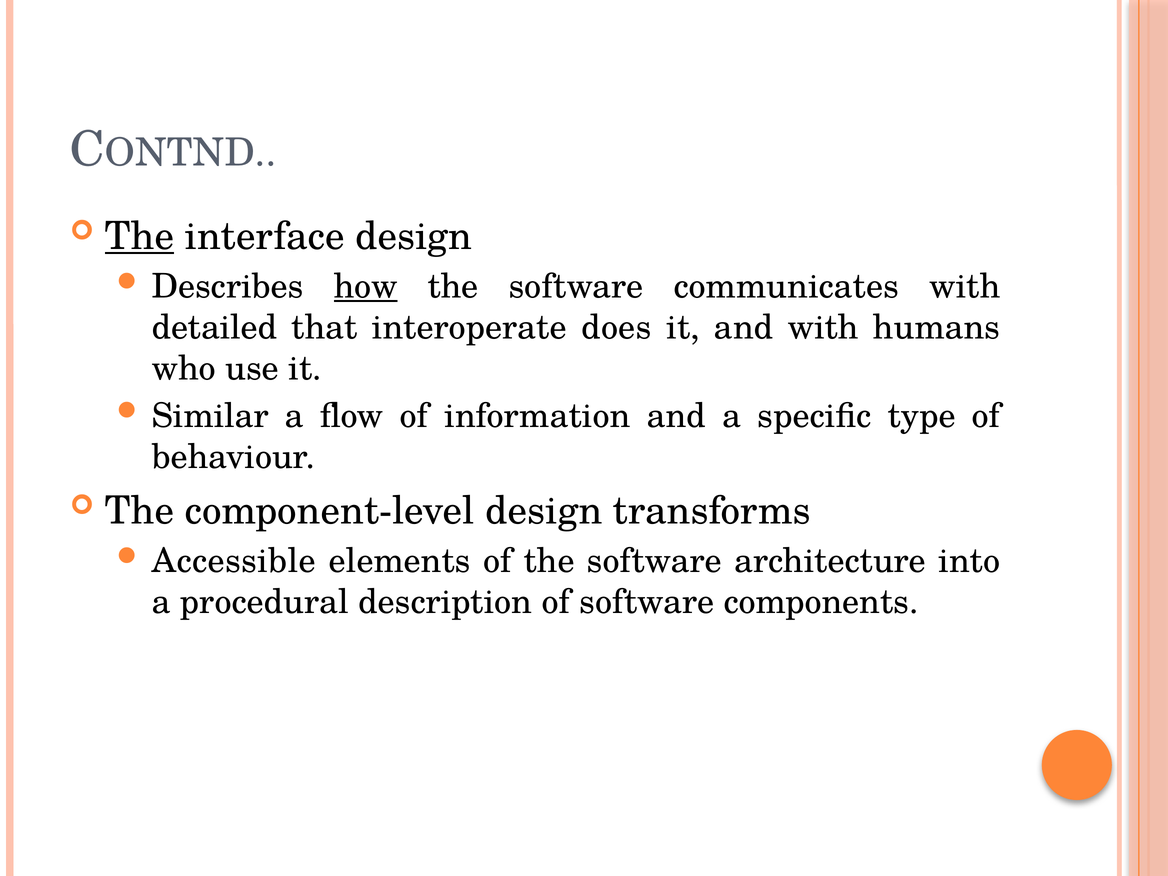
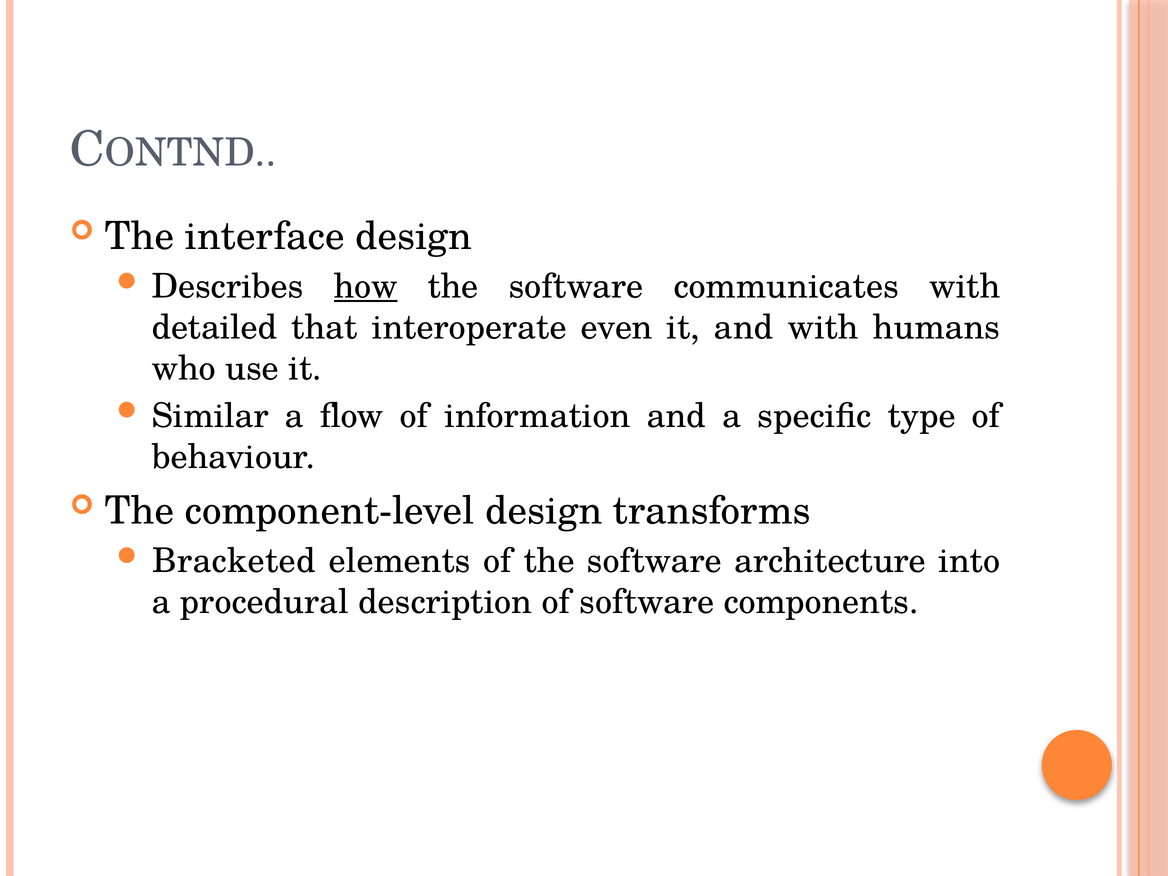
The underline: present -> none (140, 236)
does: does -> even (617, 327)
Accessible: Accessible -> Bracketed (234, 561)
